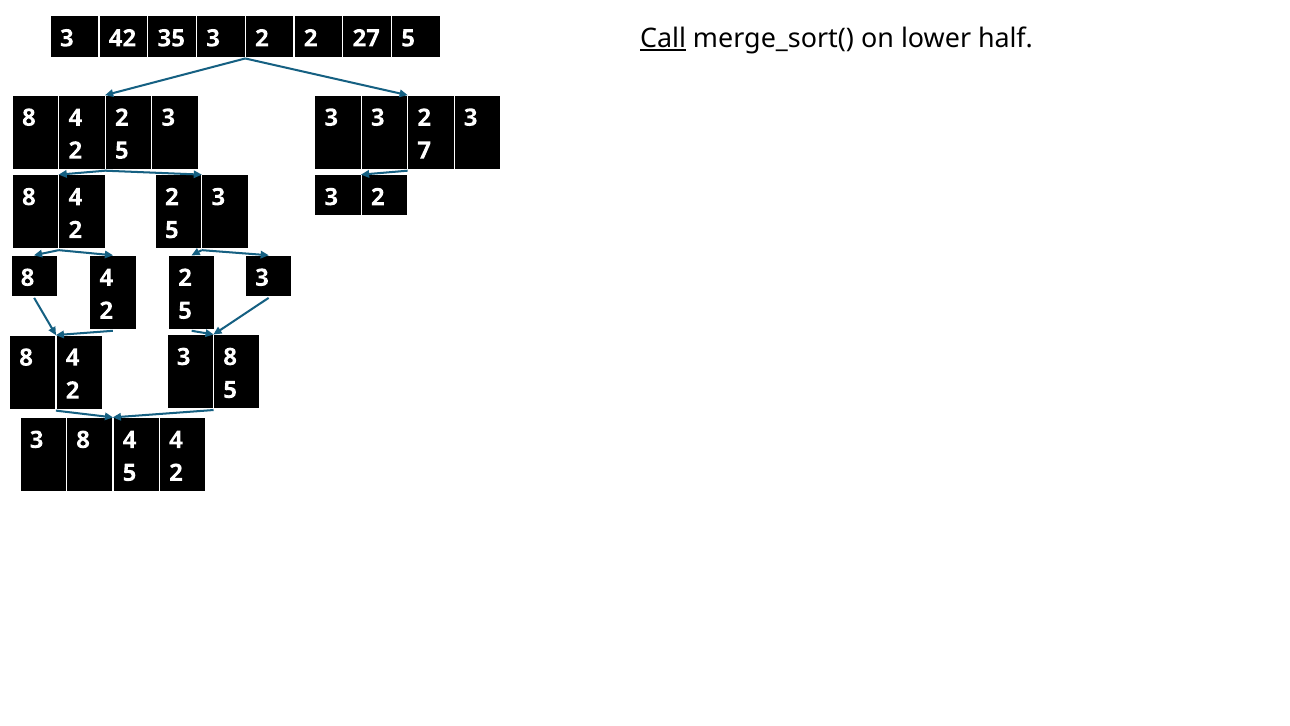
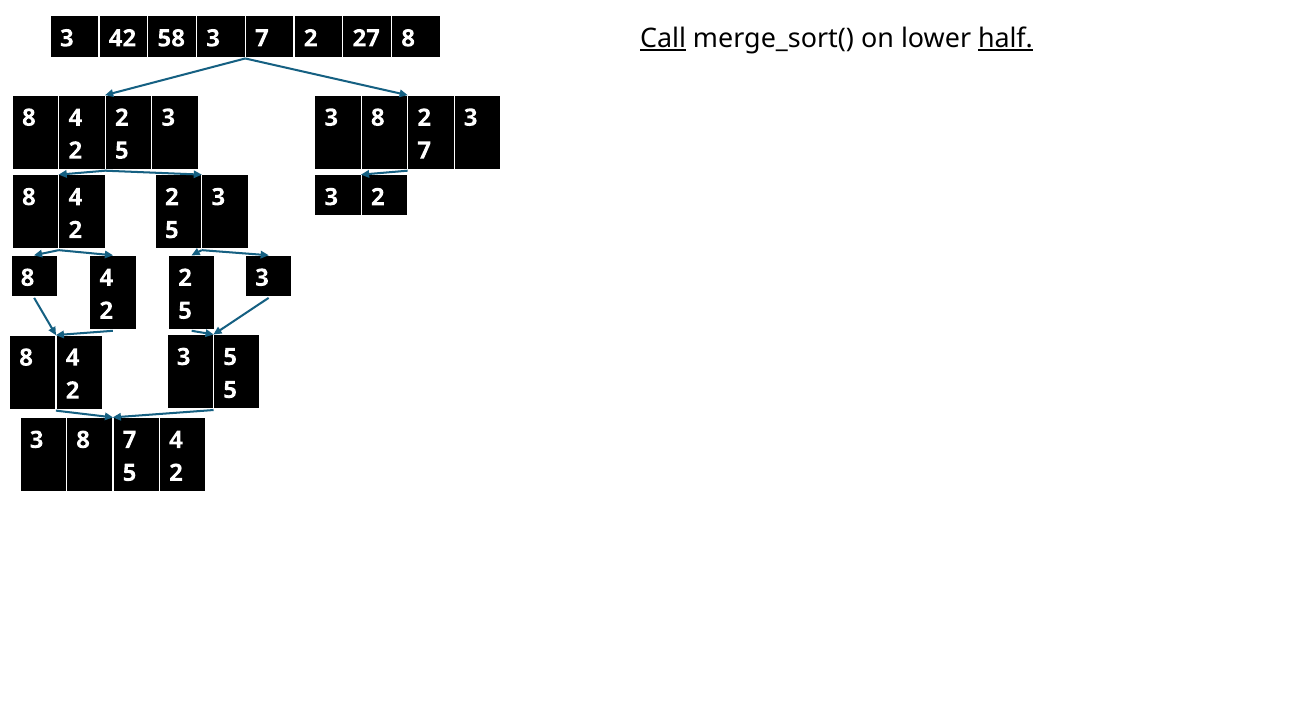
half underline: none -> present (1005, 39)
35: 35 -> 58 (171, 38)
2: 2 -> 7 (262, 38)
27 5: 5 -> 8 (408, 38)
3: 3 -> 8 (378, 118)
8: 8 -> 5 (230, 357)
3 8 4: 4 -> 7 (130, 440)
